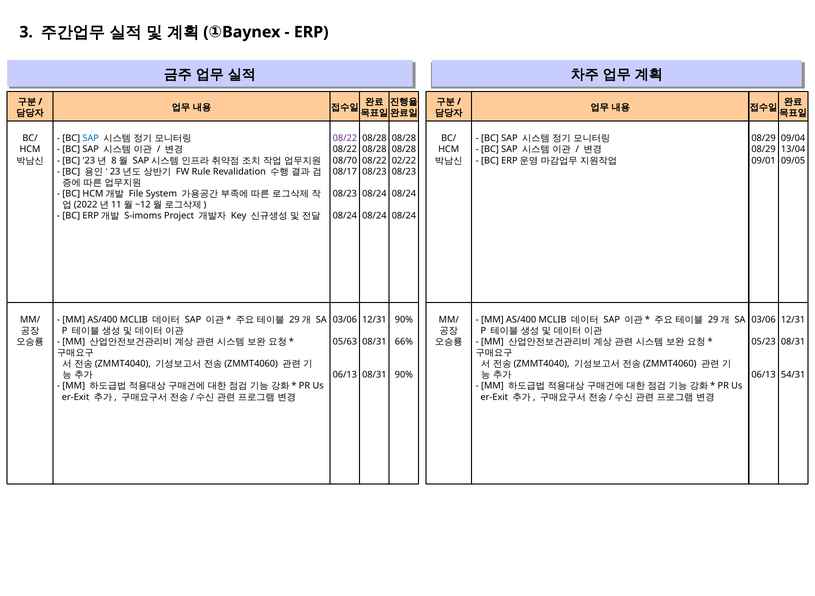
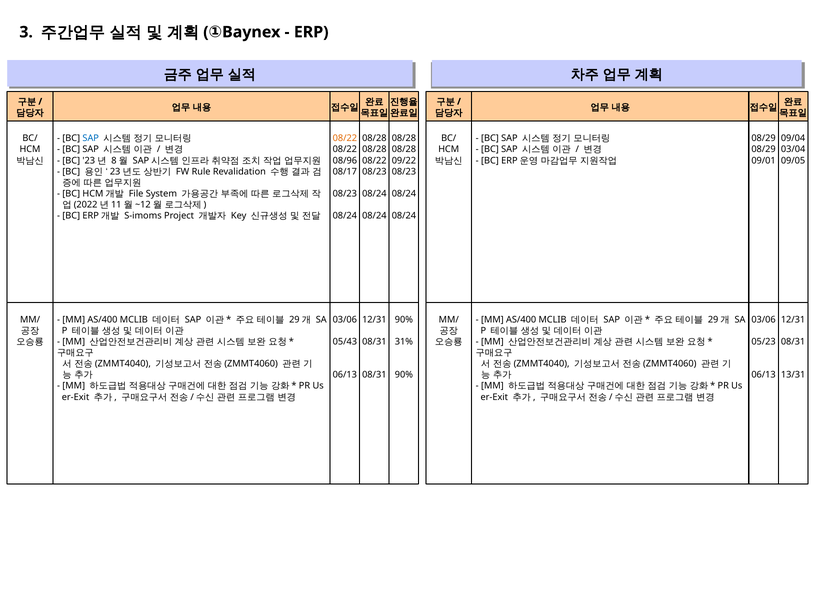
08/22 colour: purple -> orange (345, 138)
13/04: 13/04 -> 03/04 (793, 149)
08/70: 08/70 -> 08/96 (345, 160)
02/22: 02/22 -> 09/22 (404, 160)
05/63: 05/63 -> 05/43 (345, 342)
66%: 66% -> 31% (404, 342)
54/31: 54/31 -> 13/31 (793, 375)
